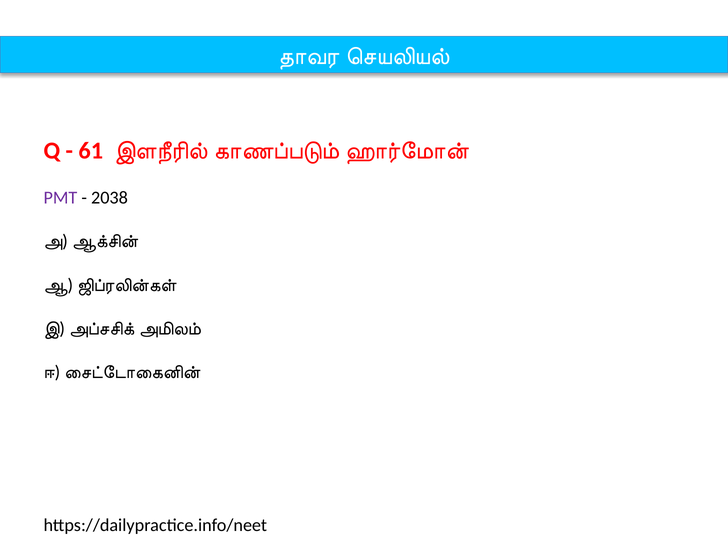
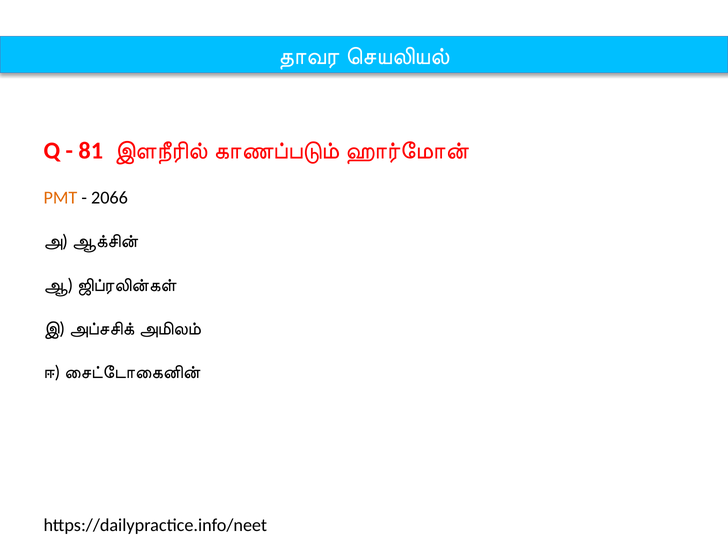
61: 61 -> 81 (91, 151)
PMT colour: purple -> orange (60, 198)
2038: 2038 -> 2066 (109, 198)
